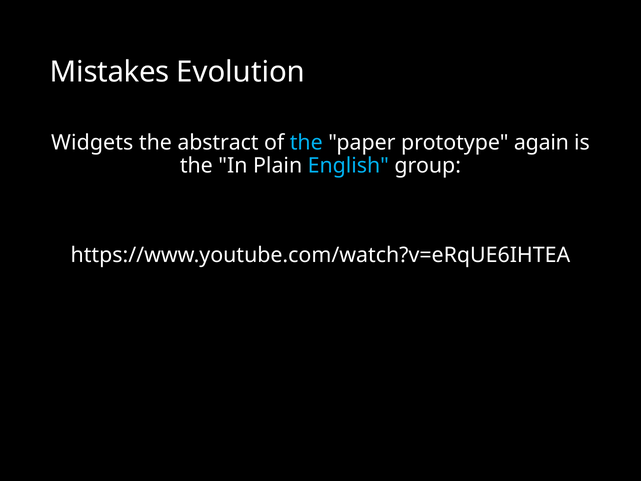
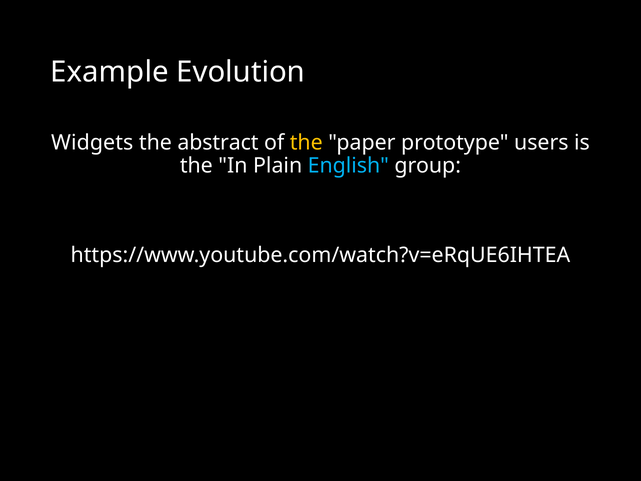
Mistakes: Mistakes -> Example (110, 72)
the colour: light blue -> yellow (306, 143)
again: again -> users (541, 143)
